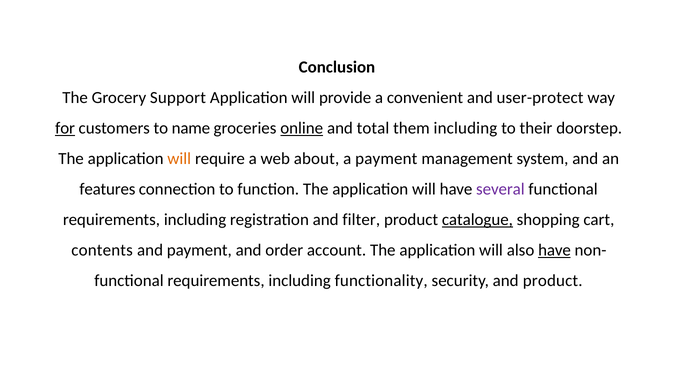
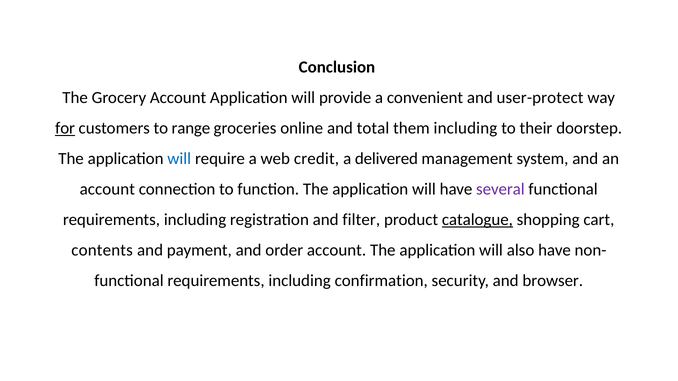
Grocery Support: Support -> Account (178, 98)
name: name -> range (191, 128)
online underline: present -> none (302, 128)
will colour: orange -> blue (179, 159)
about: about -> credit (317, 159)
a payment: payment -> delivered (386, 159)
features: features -> account (107, 189)
have underline: present -> none (554, 250)
including functionality: functionality -> confirmation (381, 281)
and product: product -> browser (553, 281)
